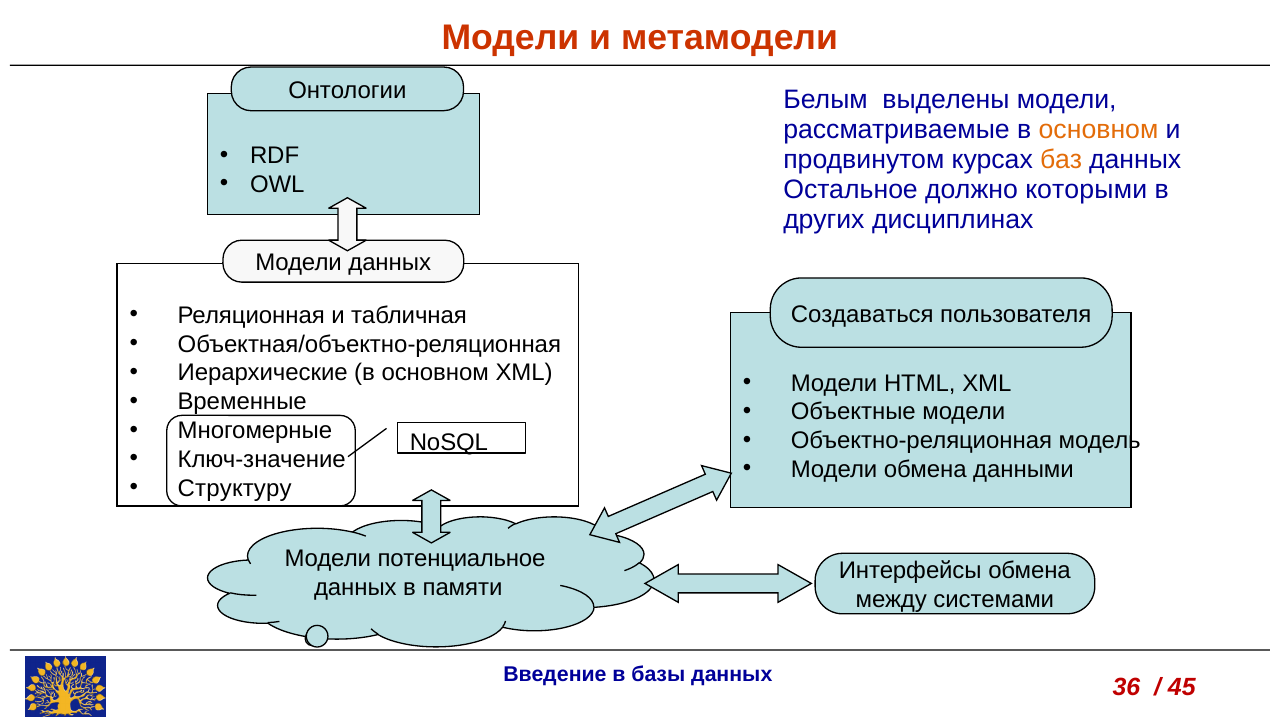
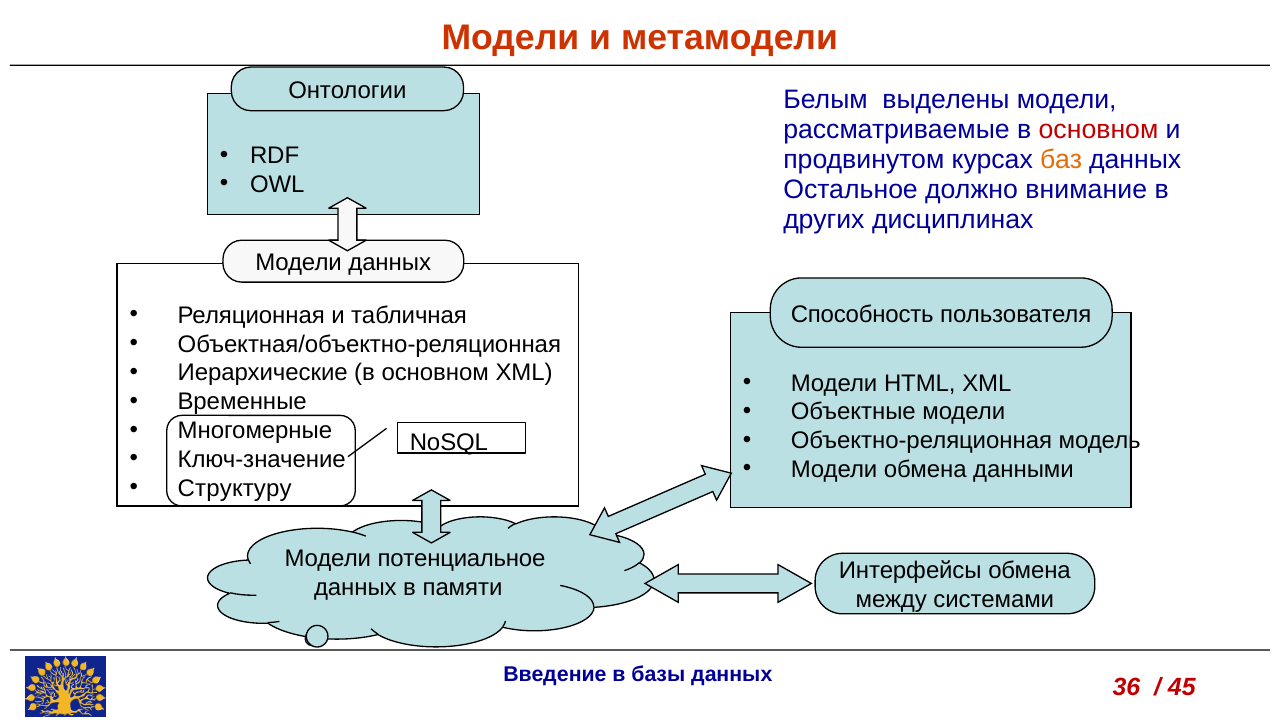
основном colour: orange -> red (1099, 130)
которыми: которыми -> внимание (1086, 190)
Создаваться: Создаваться -> Способность (862, 314)
